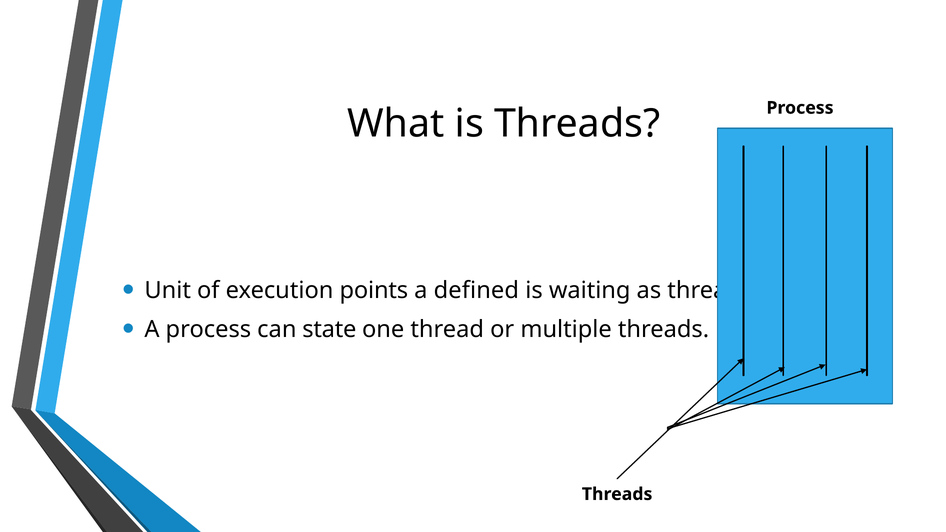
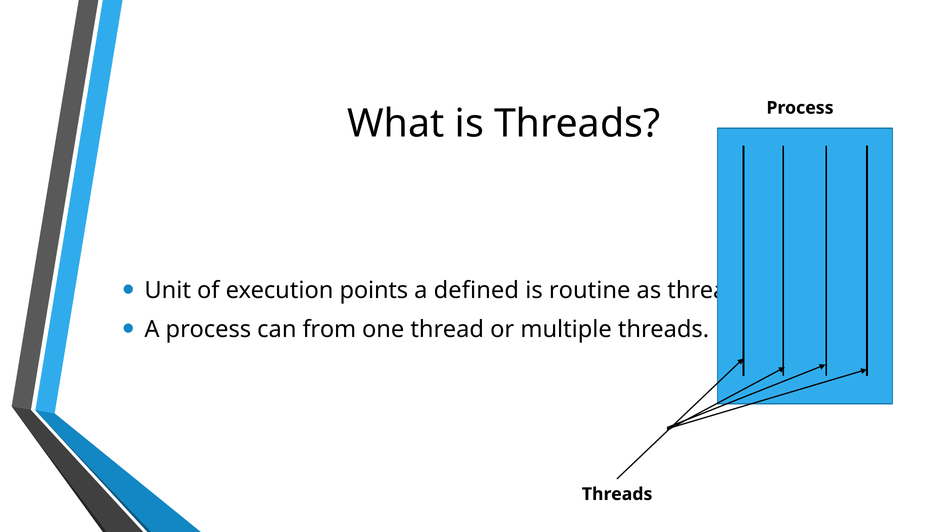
waiting: waiting -> routine (590, 291)
state: state -> from (329, 330)
